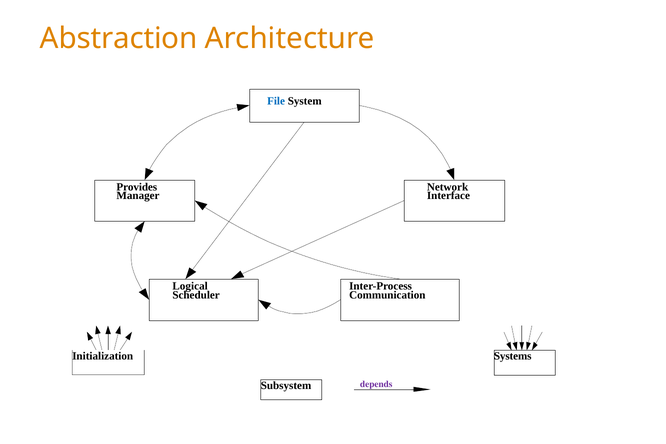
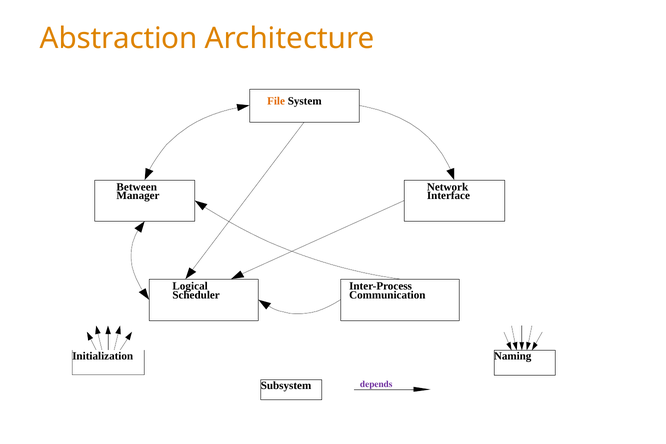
File colour: blue -> orange (276, 101)
Provides: Provides -> Between (137, 187)
Systems: Systems -> Naming (513, 356)
